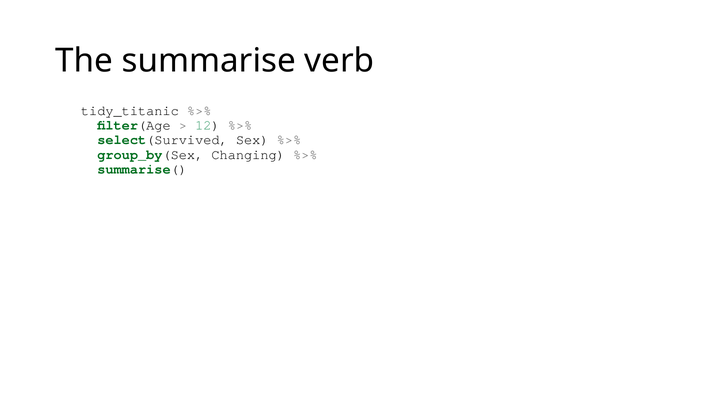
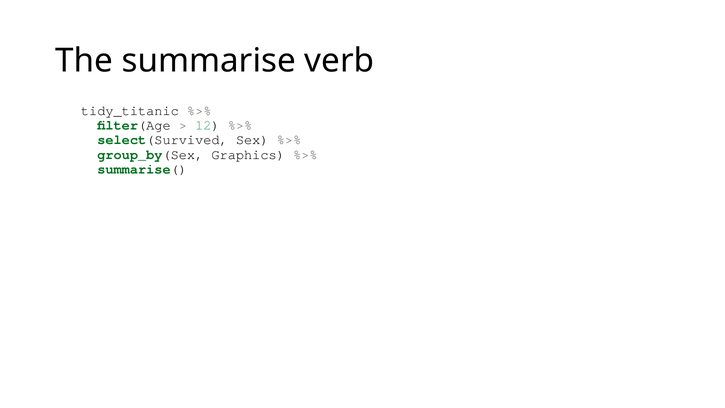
Changing: Changing -> Graphics (248, 155)
